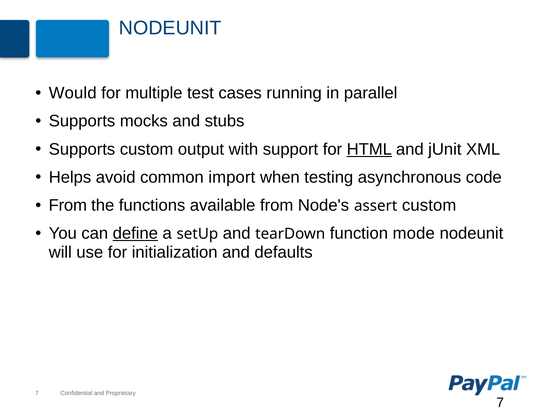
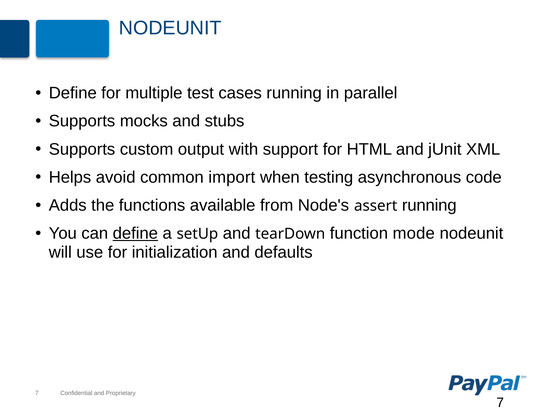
Would: Would -> Define (73, 93)
HTML underline: present -> none (369, 149)
From: From -> Adds (68, 205)
assert custom: custom -> running (429, 205)
